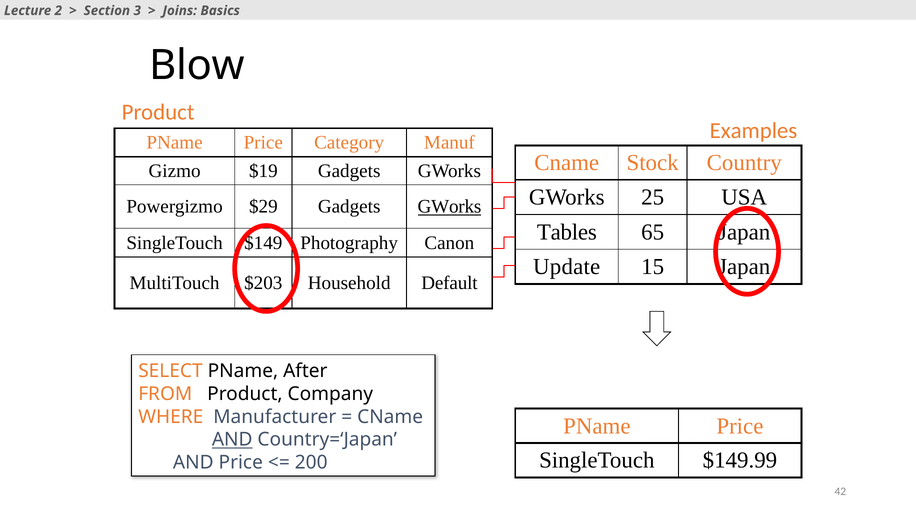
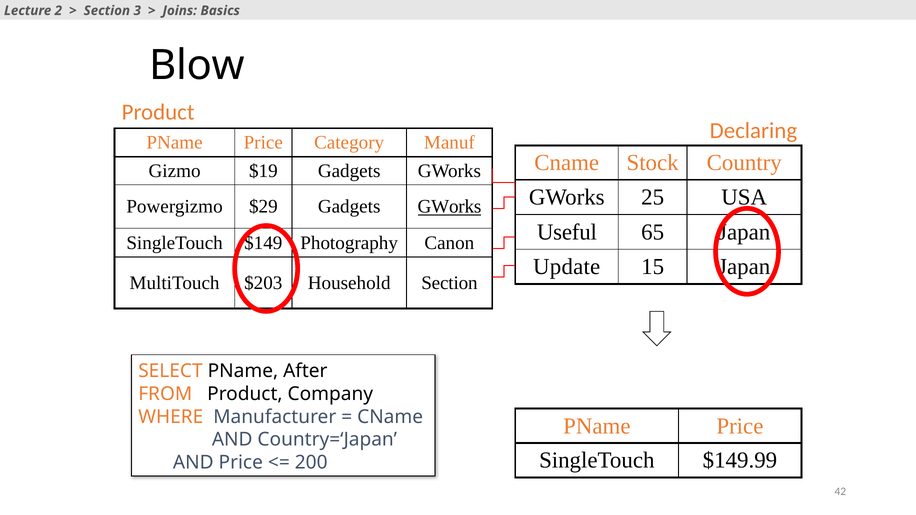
Examples: Examples -> Declaring (753, 131)
Tables: Tables -> Useful (567, 232)
Household Default: Default -> Section (449, 283)
AND underline: present -> none (232, 440)
